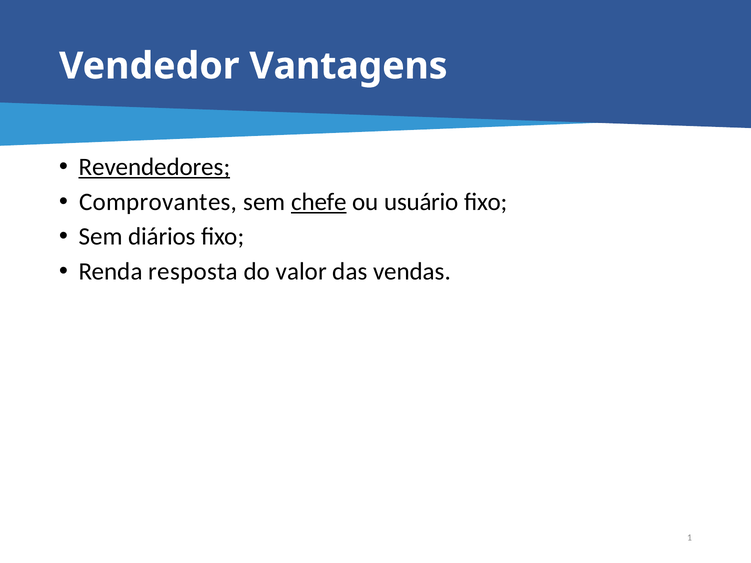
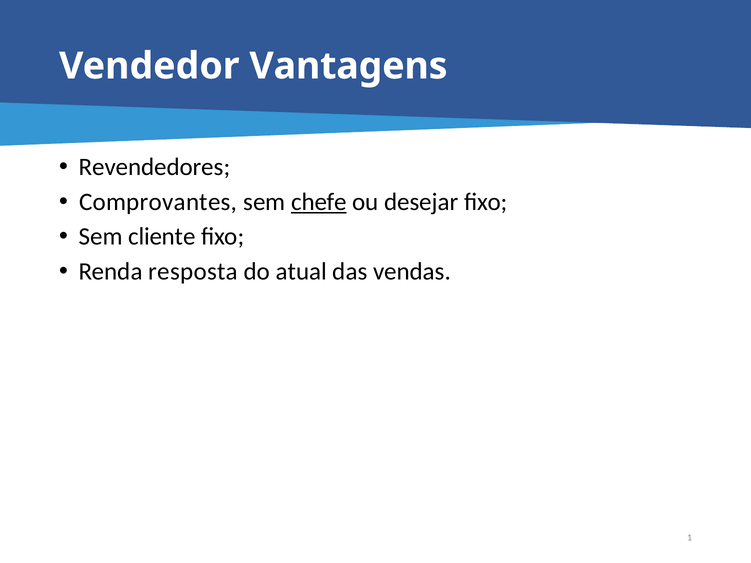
Revendedores underline: present -> none (154, 167)
usuário: usuário -> desejar (421, 202)
diários: diários -> cliente (162, 237)
valor: valor -> atual (301, 272)
